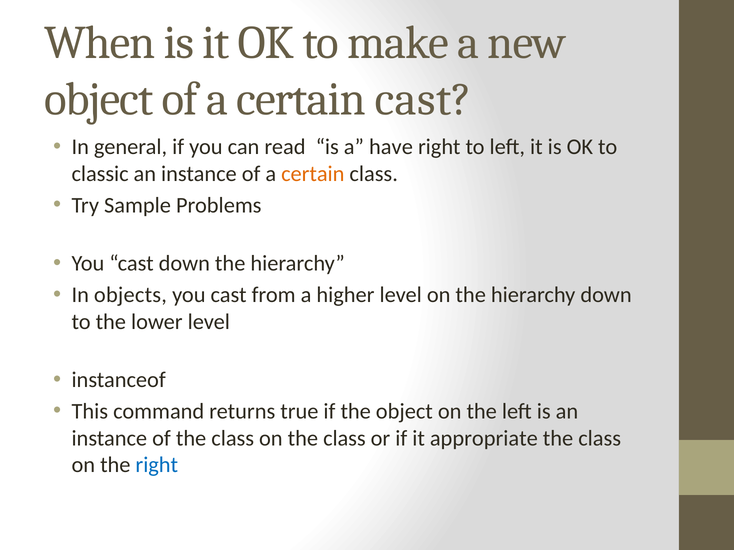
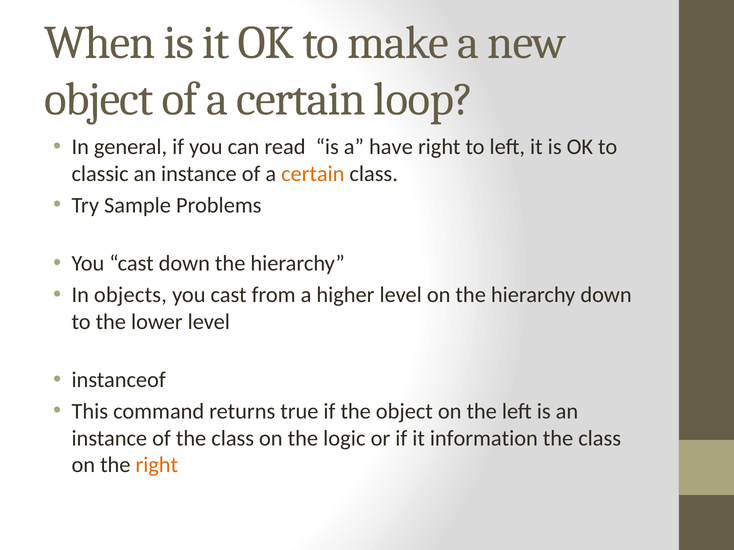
certain cast: cast -> loop (424, 99)
on the class: class -> logic (344, 439)
appropriate: appropriate -> information (484, 439)
right colour: blue -> orange (157, 465)
